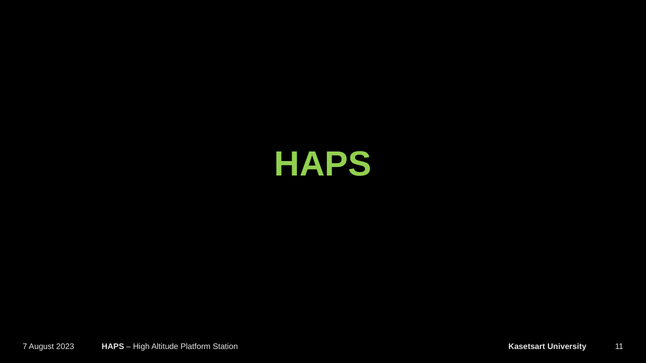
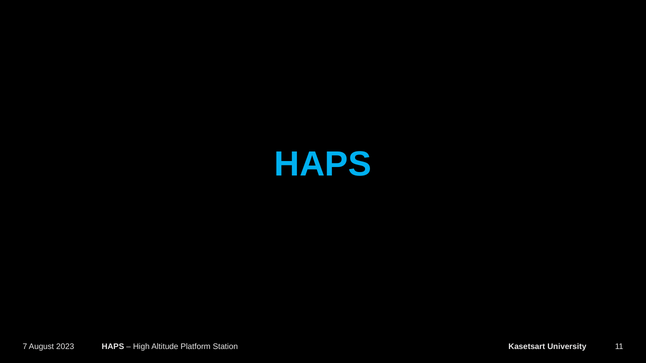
HAPS colour: light green -> light blue (323, 164)
